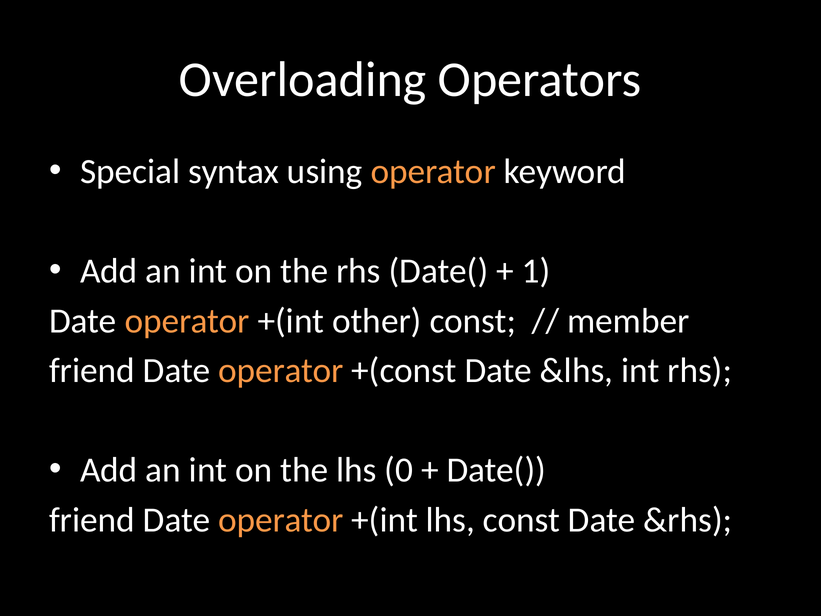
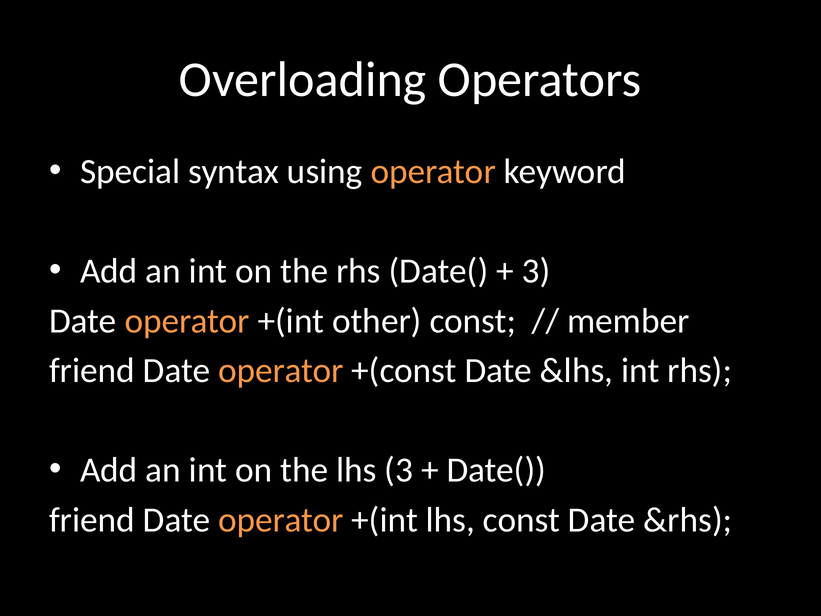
1: 1 -> 3 (536, 271)
lhs 0: 0 -> 3 (399, 470)
